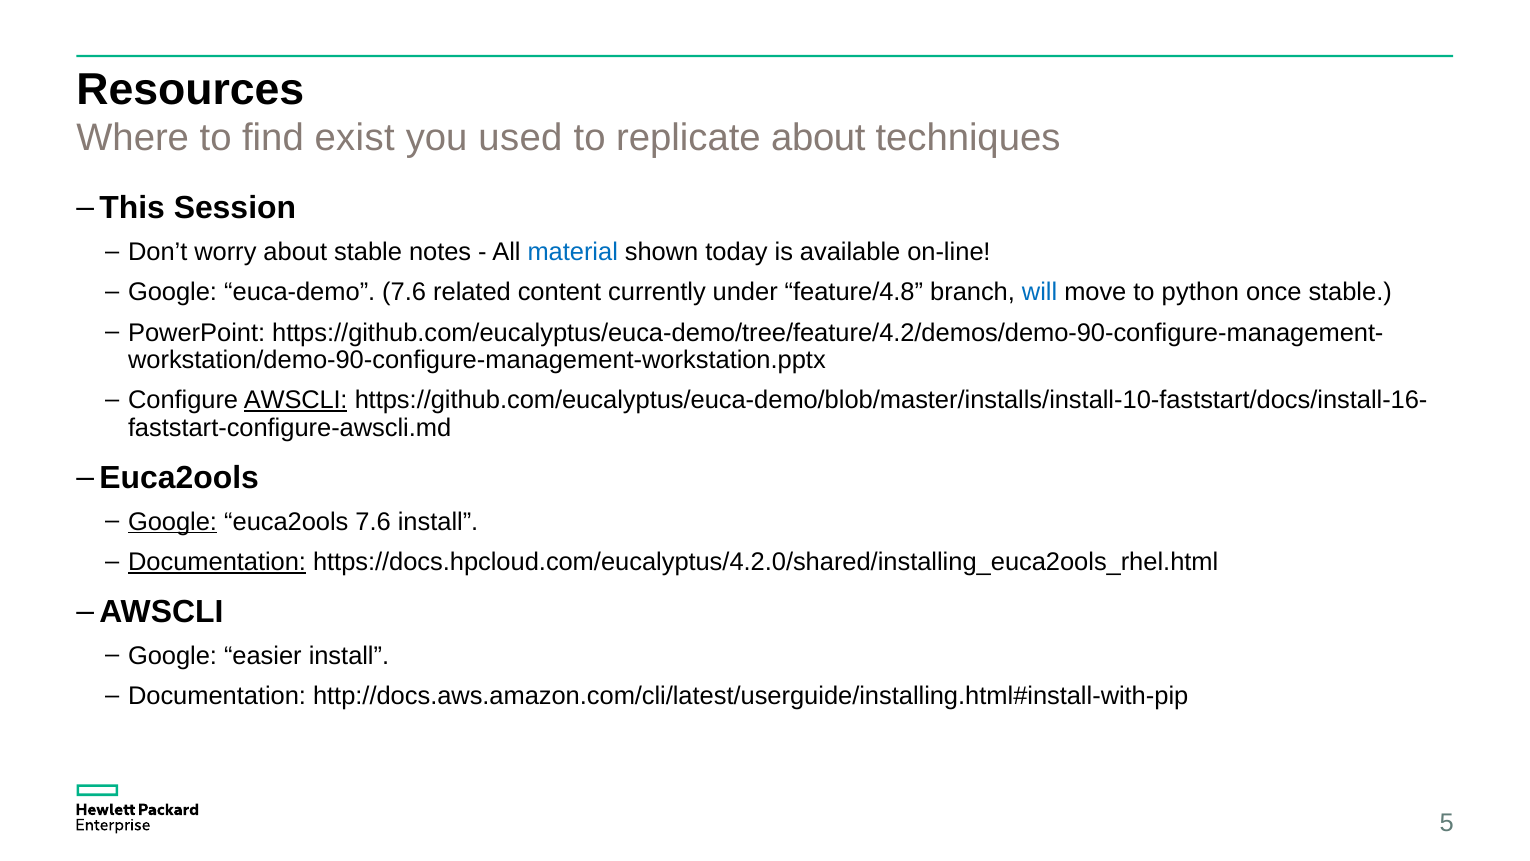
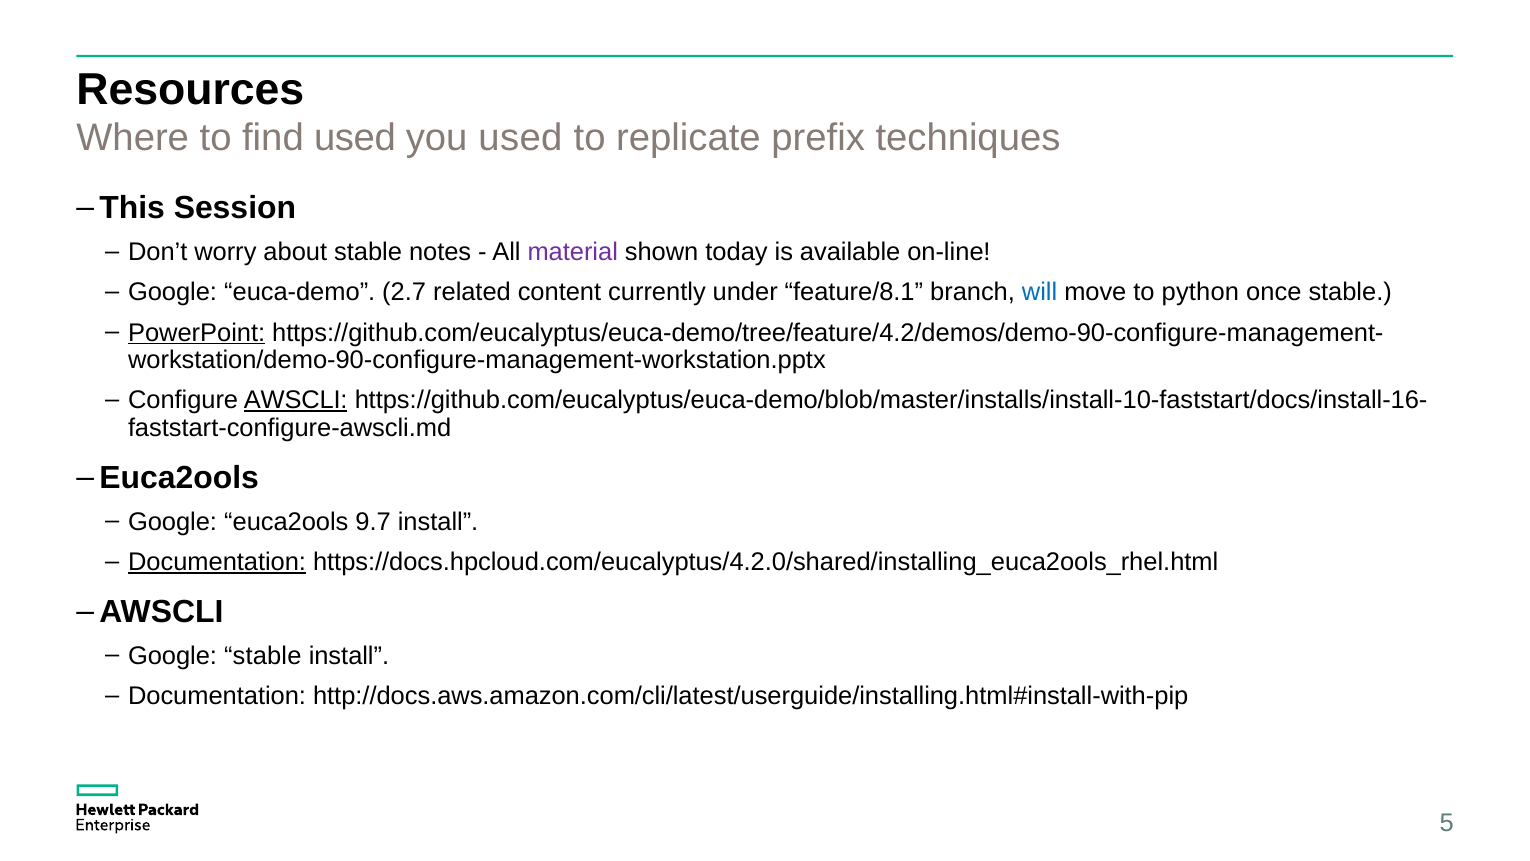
find exist: exist -> used (355, 138)
replicate about: about -> prefix (818, 138)
material colour: blue -> purple (573, 252)
euca-demo 7.6: 7.6 -> 2.7 (404, 292)
feature/4.8: feature/4.8 -> feature/8.1 (854, 292)
PowerPoint underline: none -> present (197, 332)
Google underline: present -> none (173, 521)
euca2ools 7.6: 7.6 -> 9.7 (373, 521)
Google easier: easier -> stable (263, 655)
